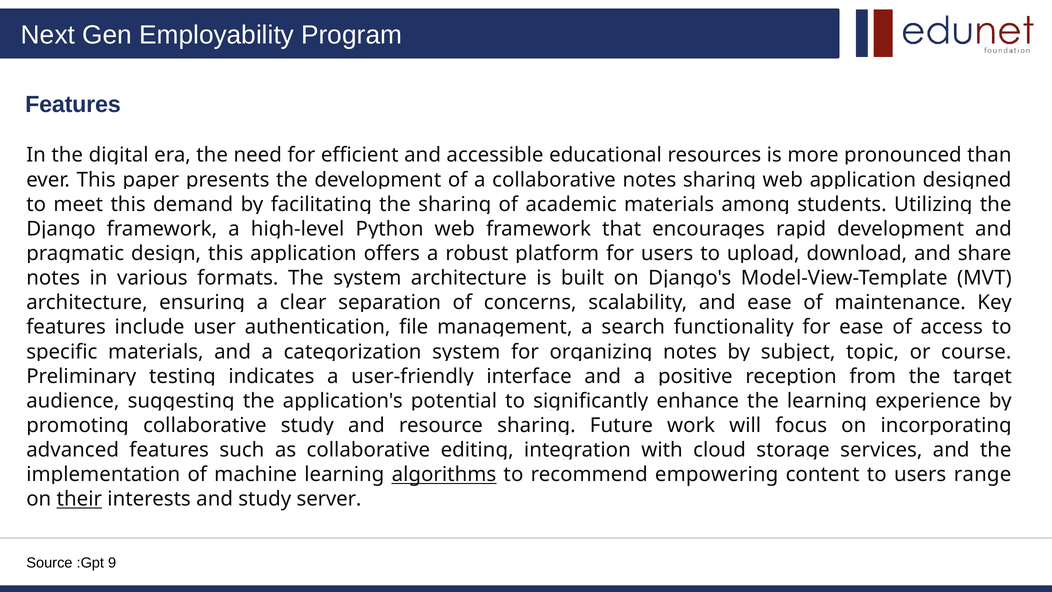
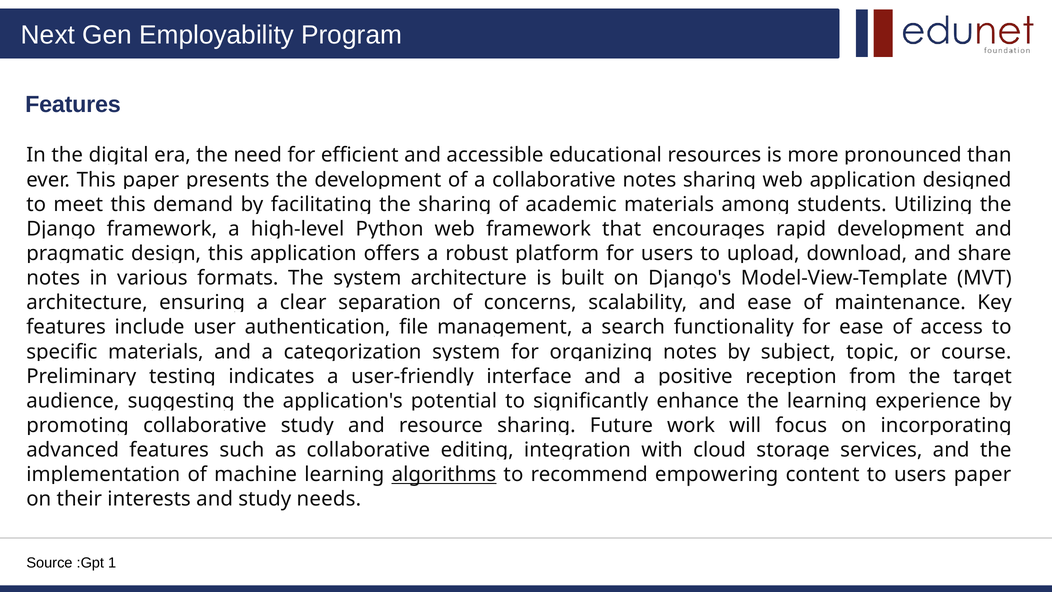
users range: range -> paper (983, 474)
their underline: present -> none (79, 499)
server: server -> needs (329, 499)
9: 9 -> 1 (112, 563)
